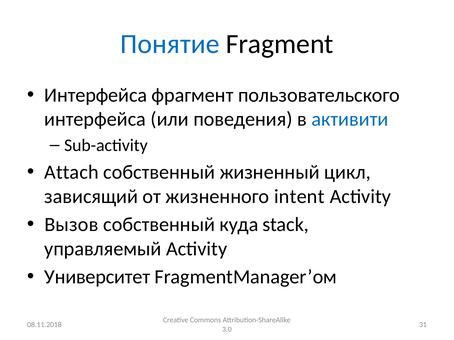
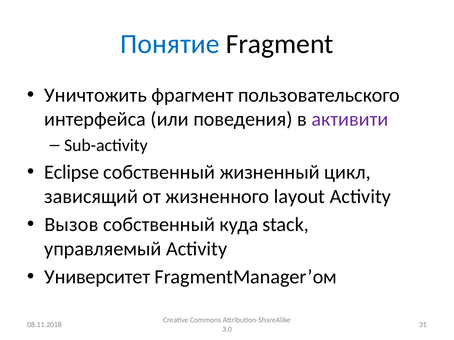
Интерфейса: Интерфейса -> Уничтожить (96, 95)
активити colour: blue -> purple (350, 119)
Attach: Attach -> Eclipse (72, 172)
intent: intent -> layout (299, 197)
